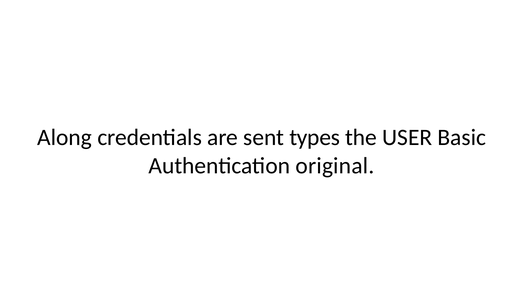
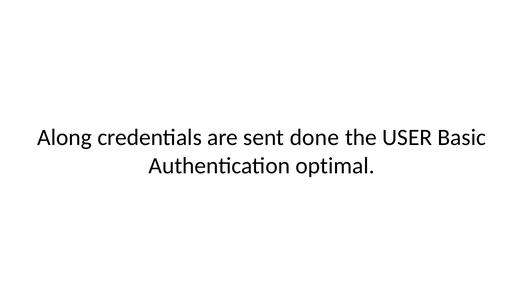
types: types -> done (314, 137)
original: original -> optimal (335, 166)
